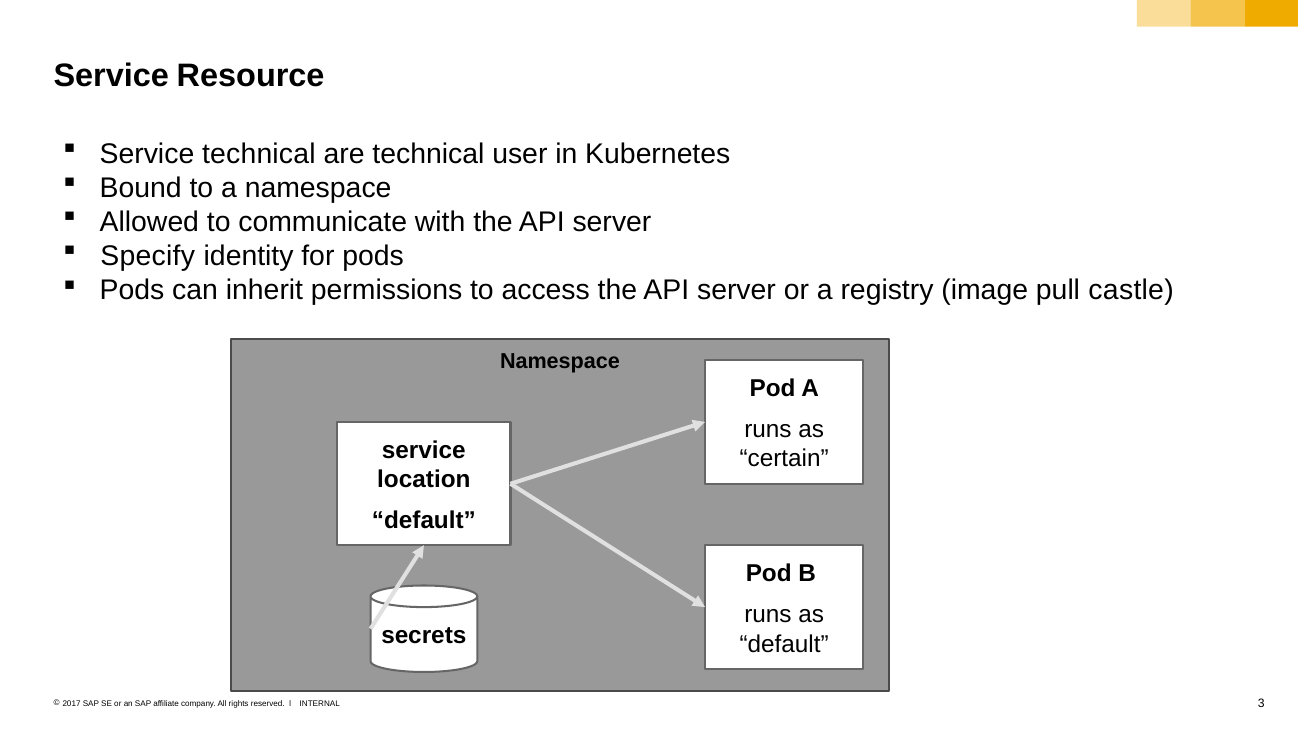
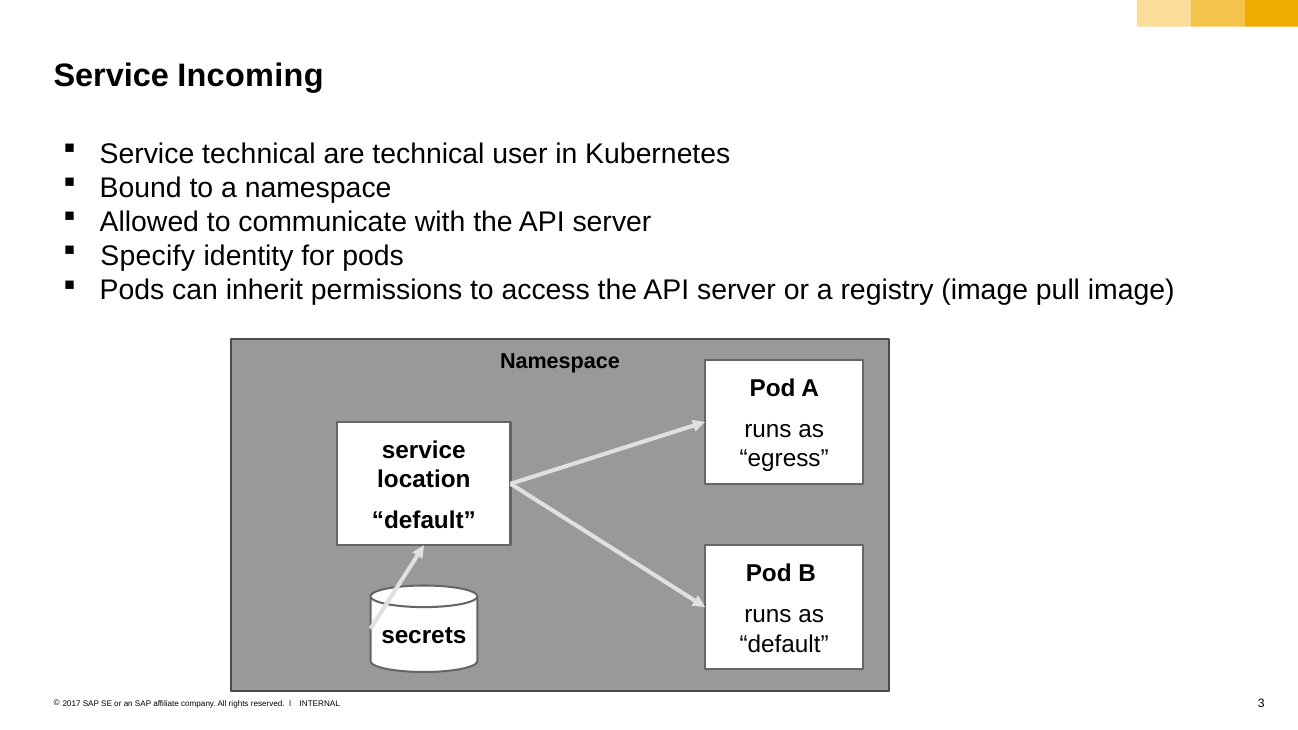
Resource: Resource -> Incoming (250, 75)
pull castle: castle -> image (1131, 290)
certain: certain -> egress (784, 459)
